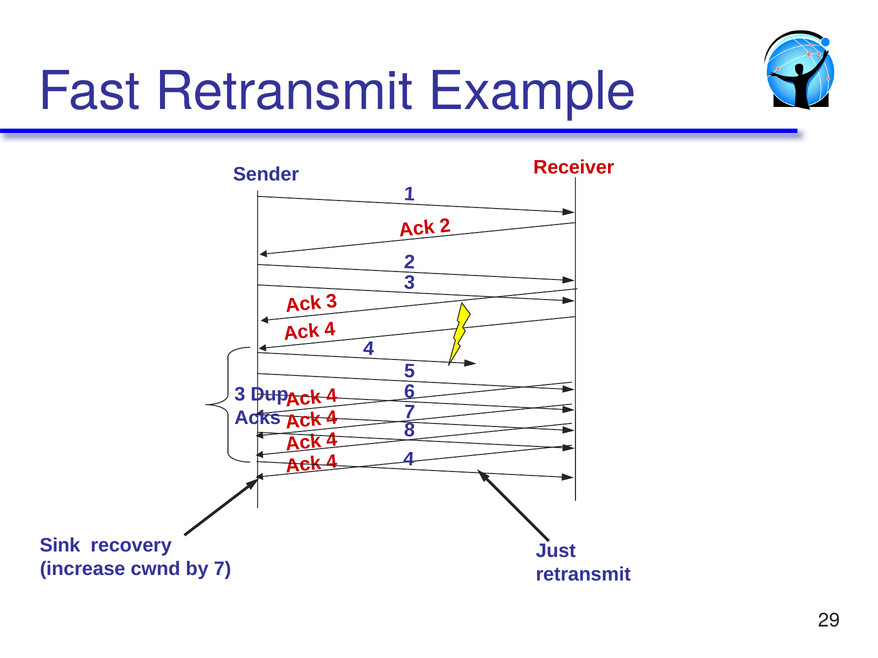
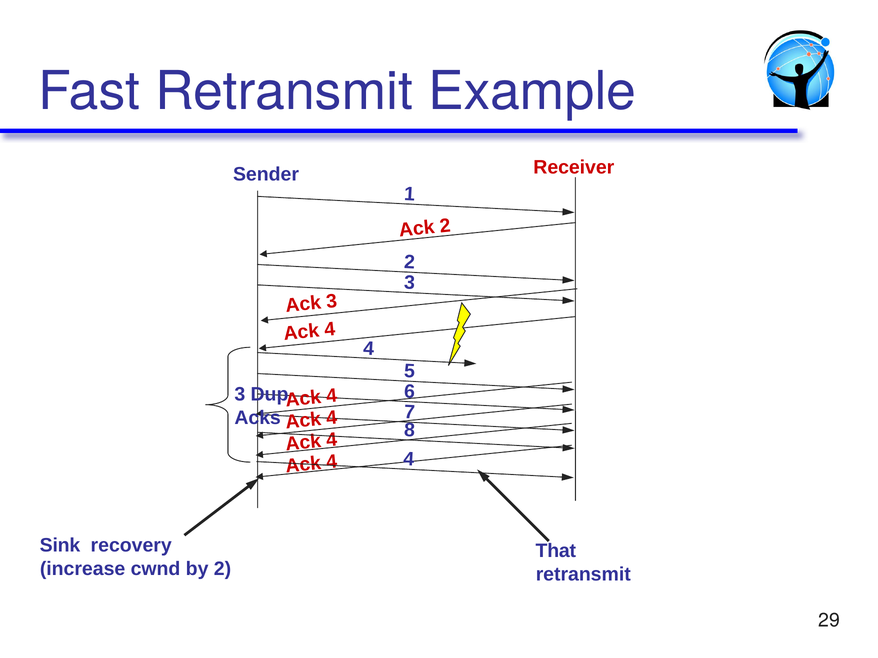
Just: Just -> That (556, 551)
by 7: 7 -> 2 (223, 569)
